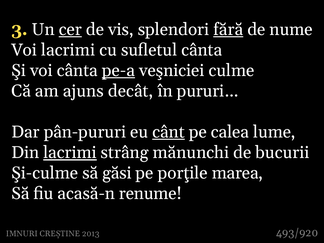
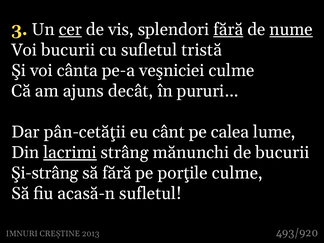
nume underline: none -> present (291, 29)
Voi lacrimi: lacrimi -> bucurii (68, 50)
sufletul cânta: cânta -> tristă (202, 50)
pe-a underline: present -> none (118, 70)
pân-pururi: pân-pururi -> pân-cetăţii (85, 132)
cânt underline: present -> none (168, 132)
Şi-culme: Şi-culme -> Şi-strâng (45, 173)
să găsi: găsi -> fără (117, 173)
porţile marea: marea -> culme (237, 173)
acasă-n renume: renume -> sufletul (150, 194)
